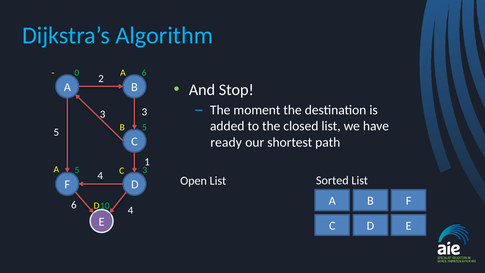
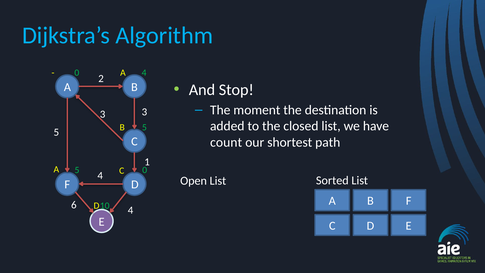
0 6: 6 -> 4 (144, 73)
ready: ready -> count (226, 142)
5 3: 3 -> 0 (145, 170)
